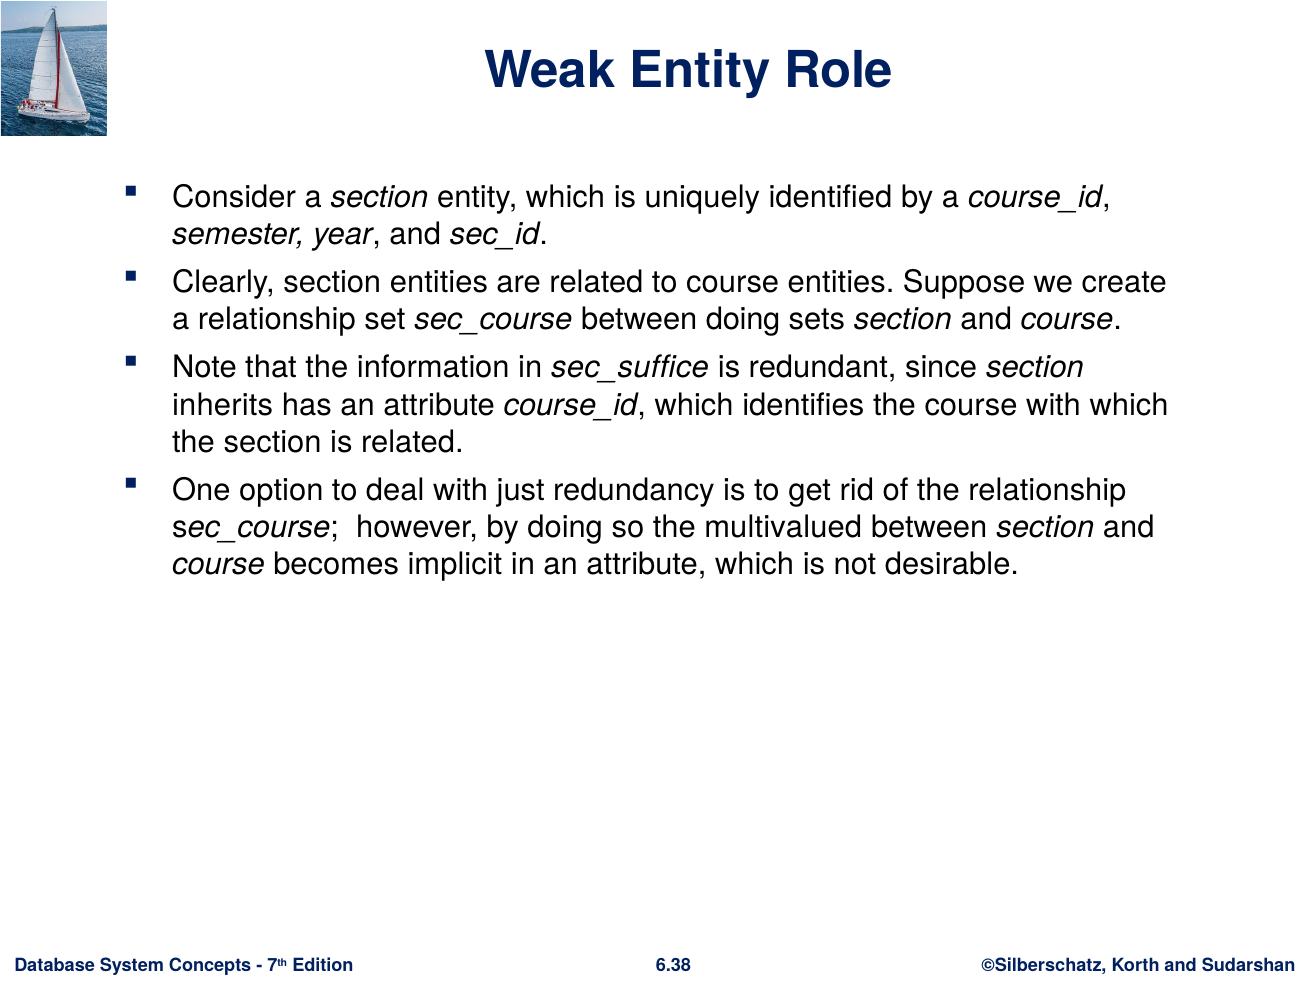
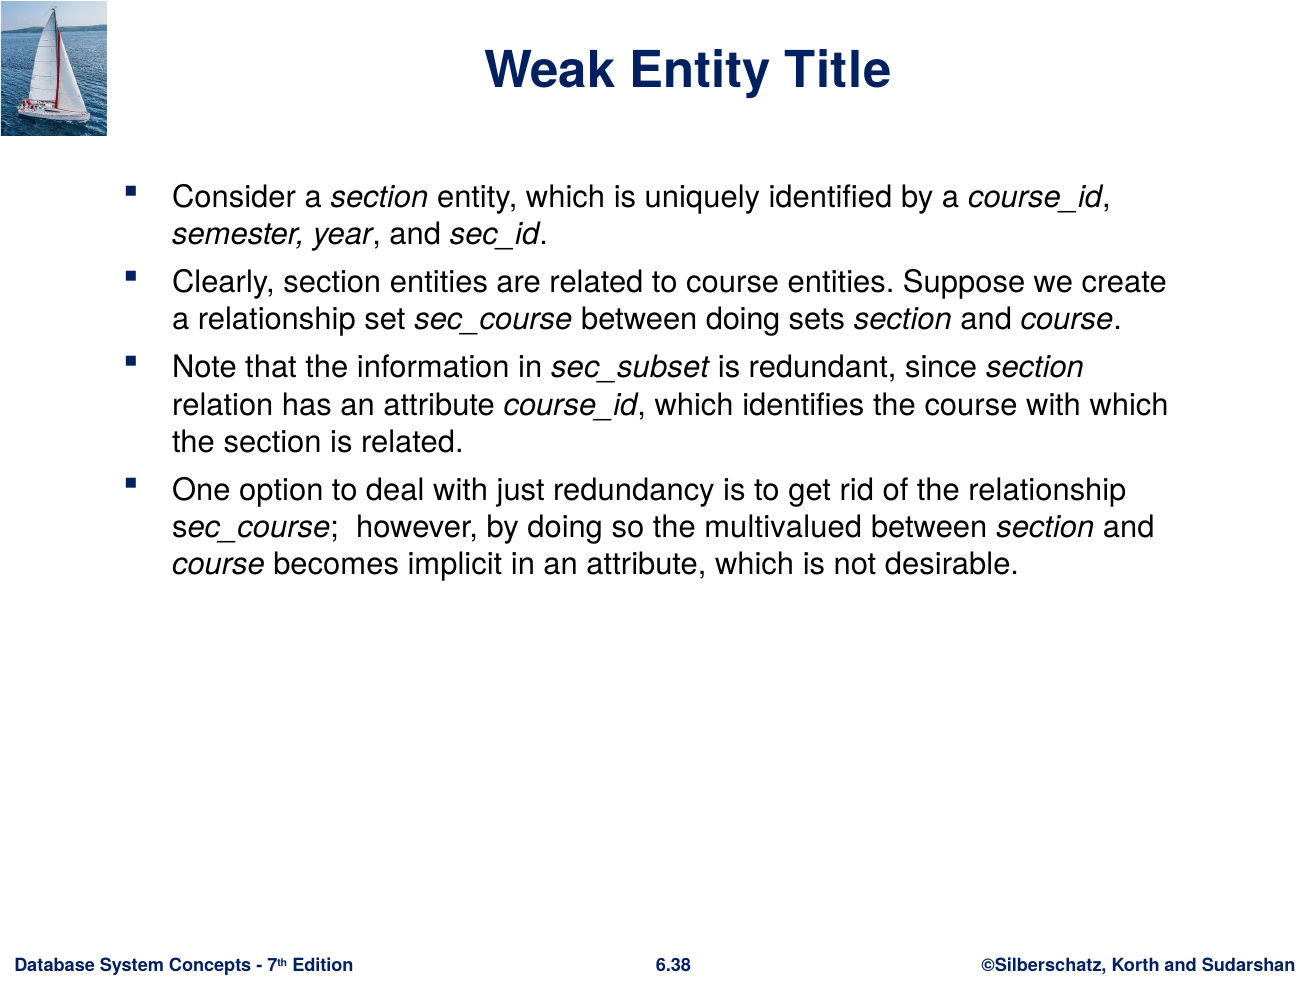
Role: Role -> Title (838, 70)
sec_suffice: sec_suffice -> sec_subset (630, 368)
inherits: inherits -> relation (223, 405)
